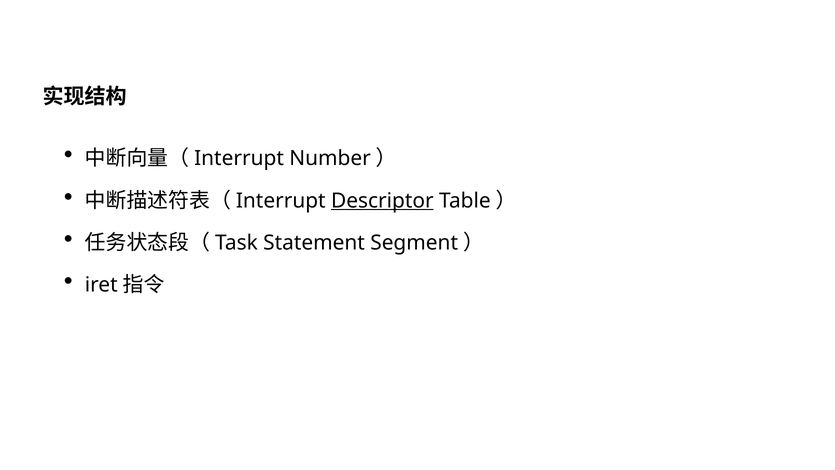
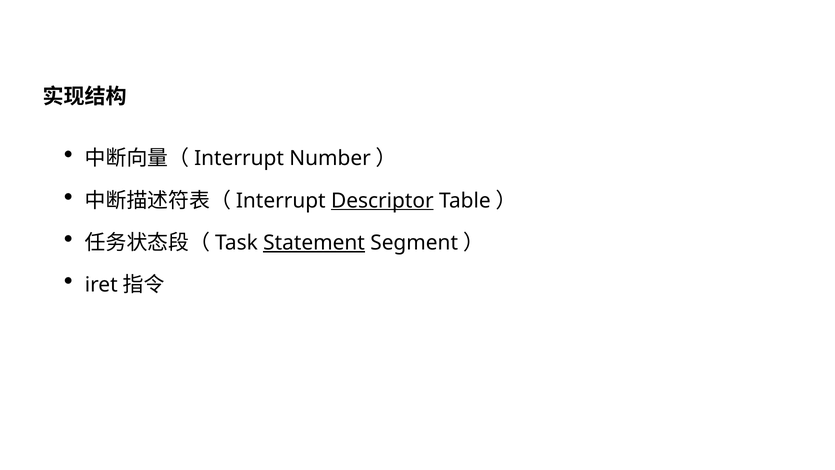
Statement underline: none -> present (314, 243)
